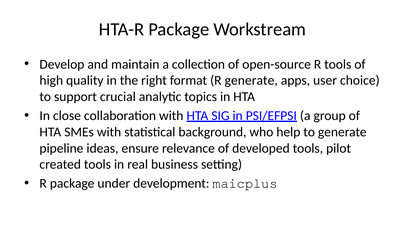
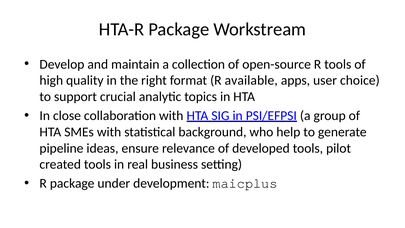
R generate: generate -> available (251, 80)
